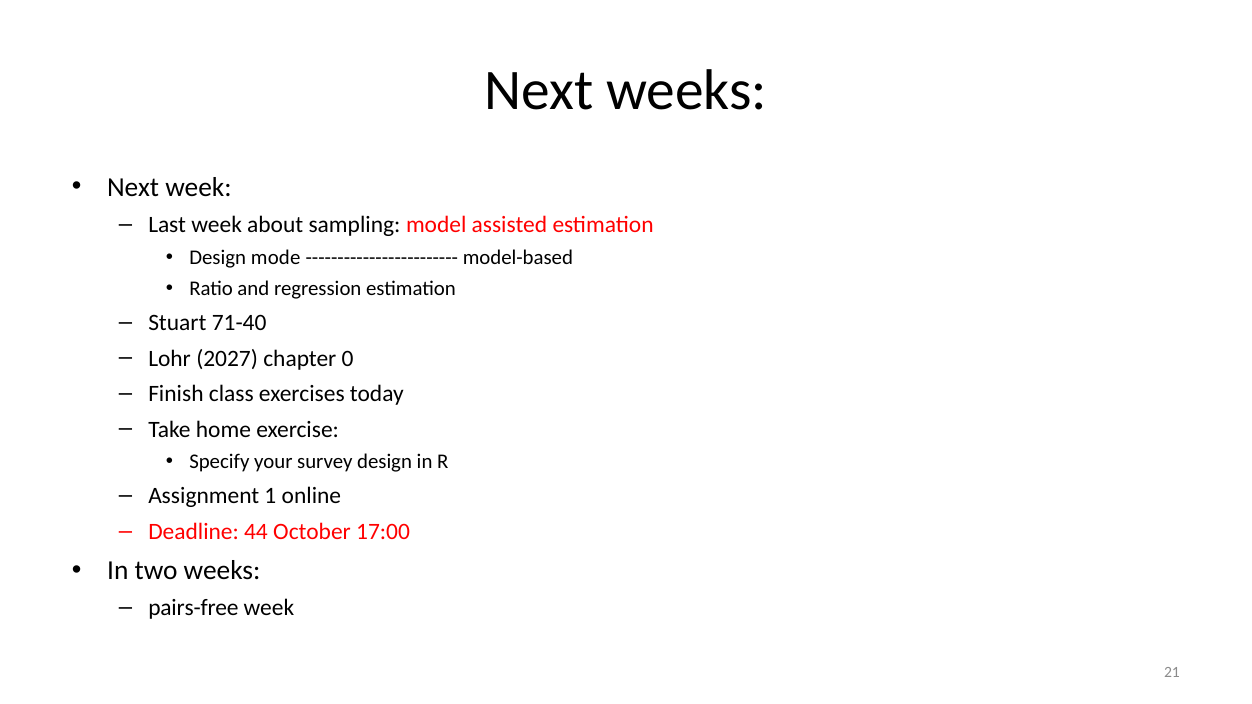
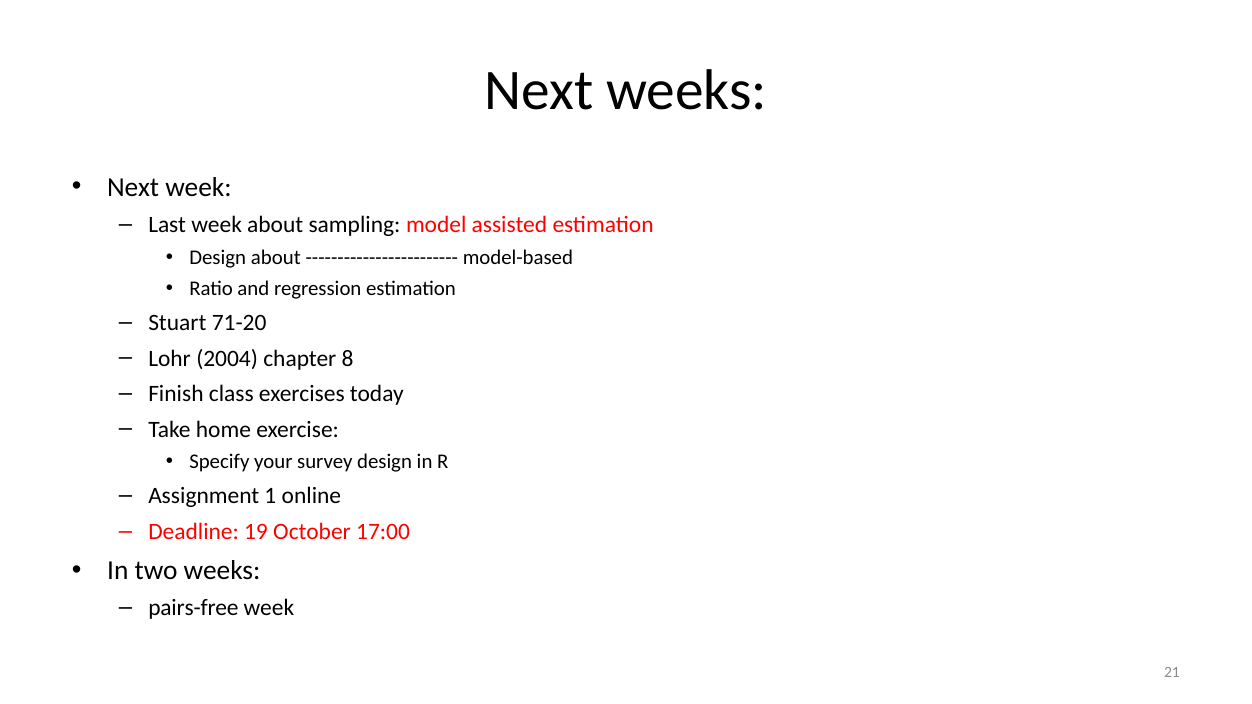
Design mode: mode -> about (276, 258)
71-40: 71-40 -> 71-20 (239, 323)
2027: 2027 -> 2004 (227, 358)
0: 0 -> 8 (348, 358)
44: 44 -> 19 (256, 532)
